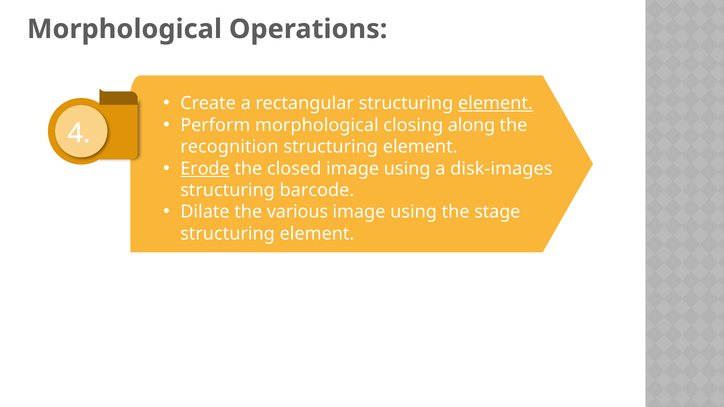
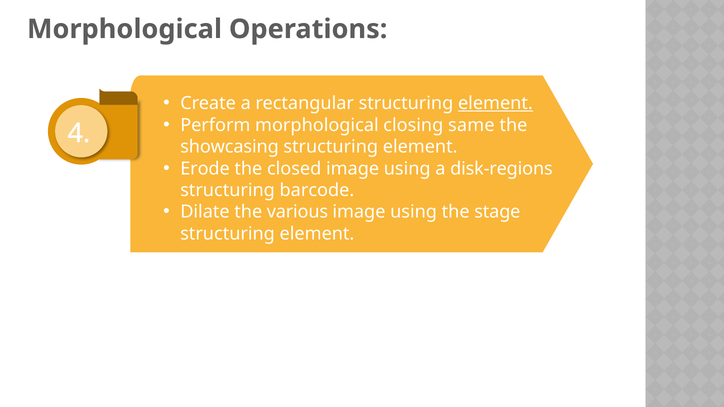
along: along -> same (471, 125)
recognition: recognition -> showcasing (230, 147)
Erode underline: present -> none (205, 169)
disk-images: disk-images -> disk-regions (501, 169)
